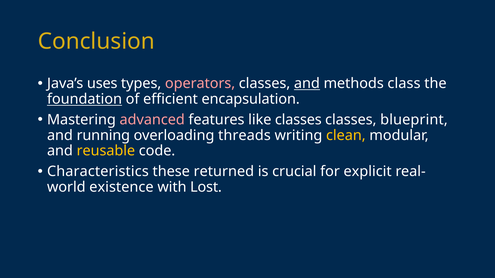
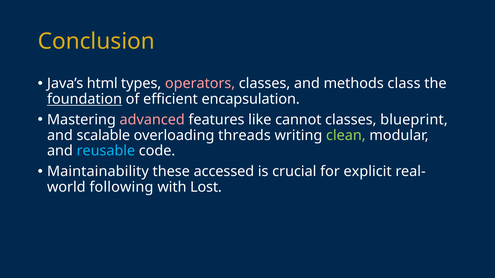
uses: uses -> html (102, 84)
and underline: present -> none (307, 84)
like classes: classes -> cannot (298, 120)
running: running -> scalable (103, 136)
clean colour: yellow -> light green (346, 136)
reusable colour: yellow -> light blue (106, 151)
Characteristics: Characteristics -> Maintainability (98, 172)
returned: returned -> accessed (224, 172)
existence: existence -> following (121, 187)
